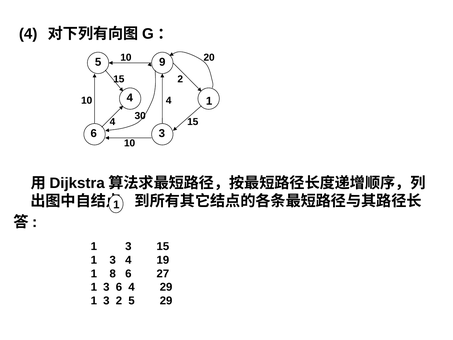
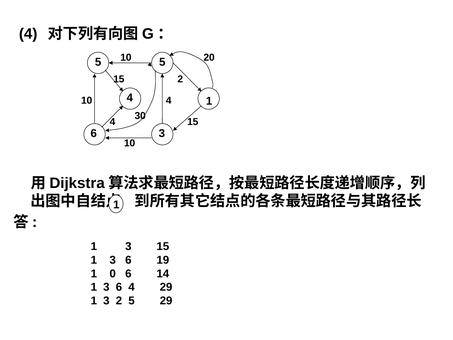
5 9: 9 -> 5 (162, 62)
4: 4 -> 6 (128, 260)
8: 8 -> 0 (113, 273)
27: 27 -> 14 (163, 273)
